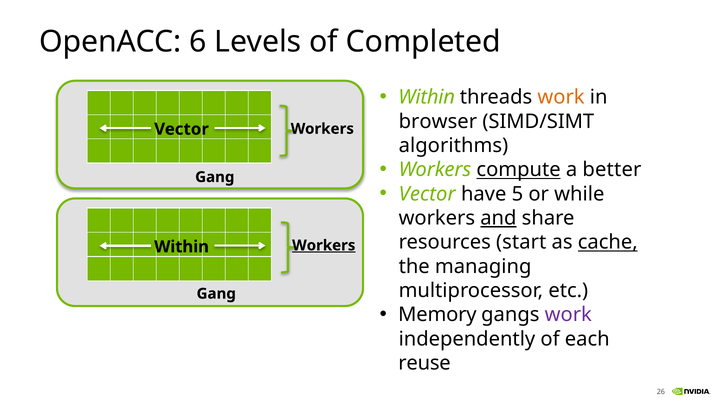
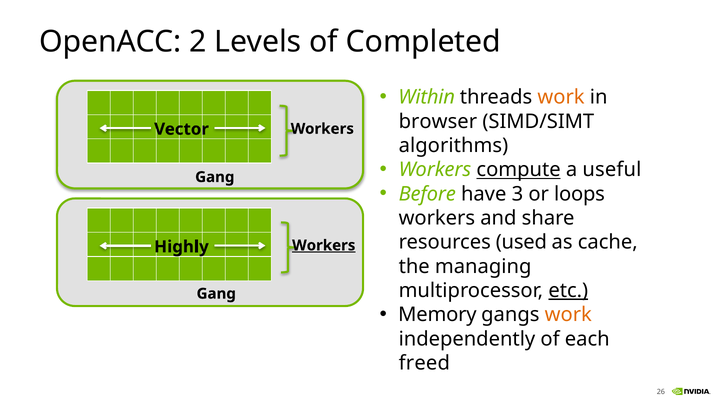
6: 6 -> 2 (198, 42)
better: better -> useful (612, 170)
Vector: Vector -> Before (427, 194)
5: 5 -> 3 (517, 194)
while: while -> loops (579, 194)
and underline: present -> none (498, 218)
start: start -> used (521, 243)
cache underline: present -> none (608, 243)
Within: Within -> Highly (181, 247)
etc underline: none -> present (568, 291)
work colour: purple -> orange (568, 315)
reuse: reuse -> freed (424, 364)
